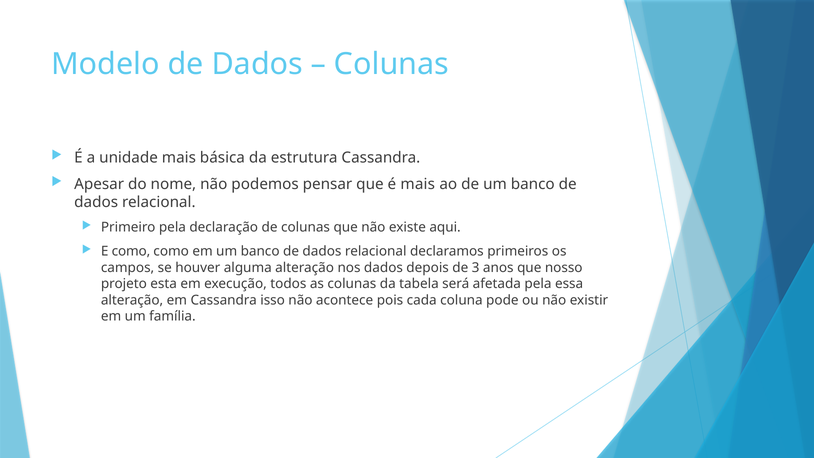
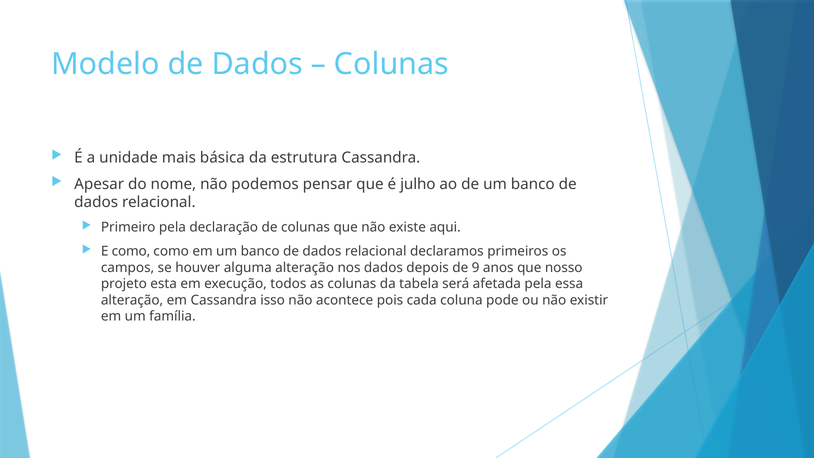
é mais: mais -> julho (418, 184)
3: 3 -> 9 (476, 268)
